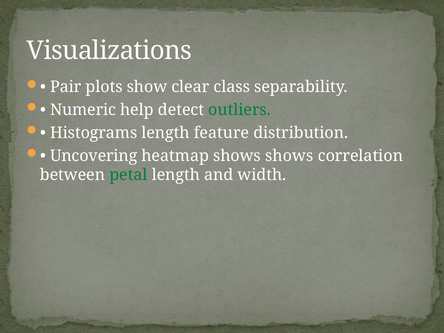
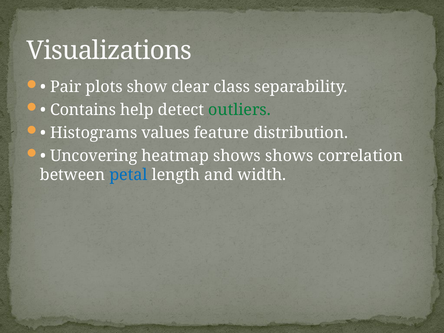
Numeric: Numeric -> Contains (83, 110)
Histograms length: length -> values (166, 133)
petal colour: green -> blue (128, 175)
